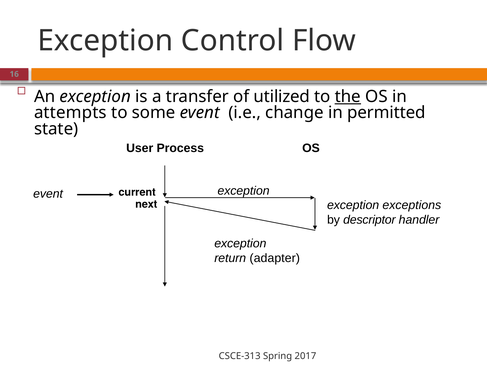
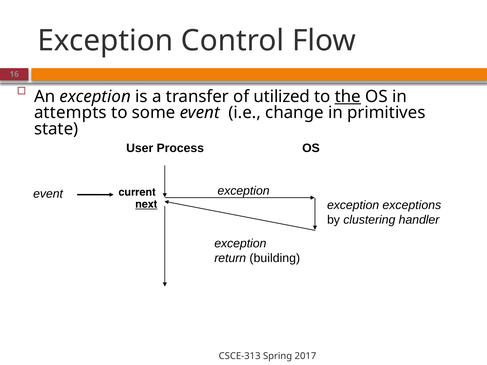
permitted: permitted -> primitives (386, 113)
next underline: none -> present (146, 204)
descriptor: descriptor -> clustering (369, 220)
adapter: adapter -> building (275, 258)
